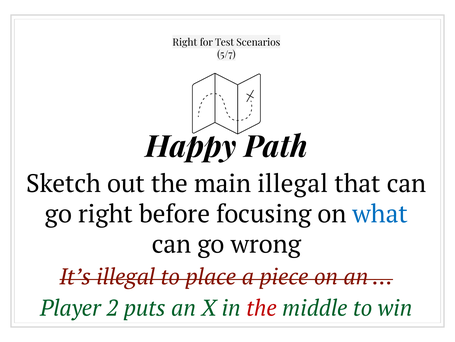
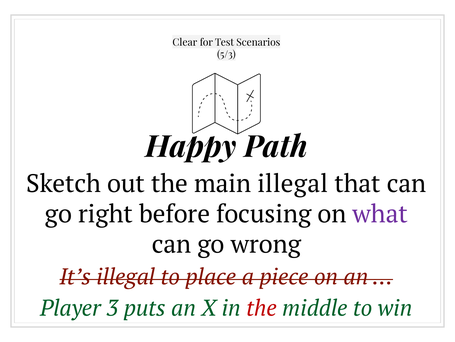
Right: Right -> Clear (185, 42)
5/7: 5/7 -> 5/3 (226, 54)
what colour: blue -> purple (380, 214)
2: 2 -> 3 (112, 308)
